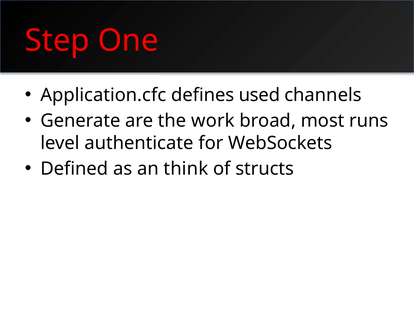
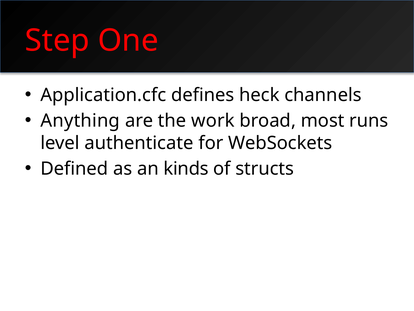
used: used -> heck (259, 95)
Generate: Generate -> Anything (80, 121)
think: think -> kinds (186, 168)
